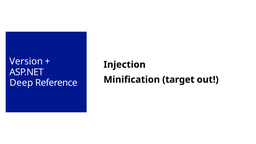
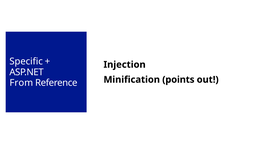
Version: Version -> Specific (26, 61)
target: target -> points (178, 80)
Deep: Deep -> From (21, 83)
